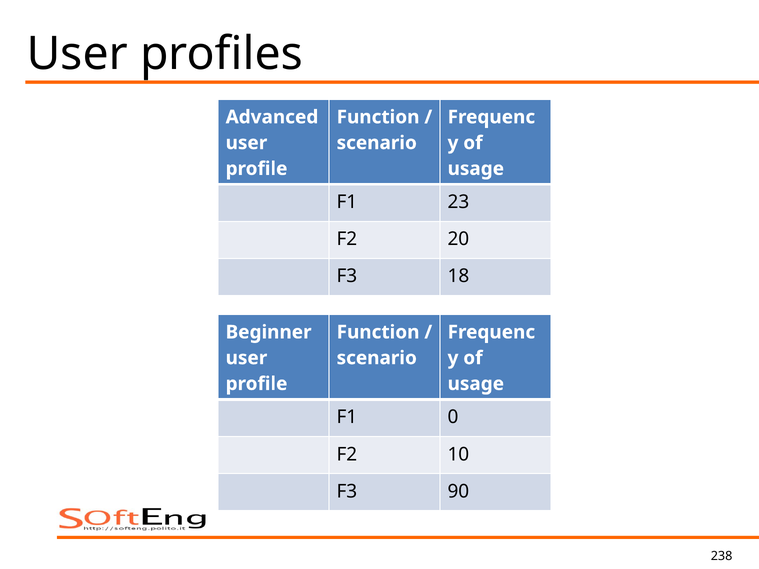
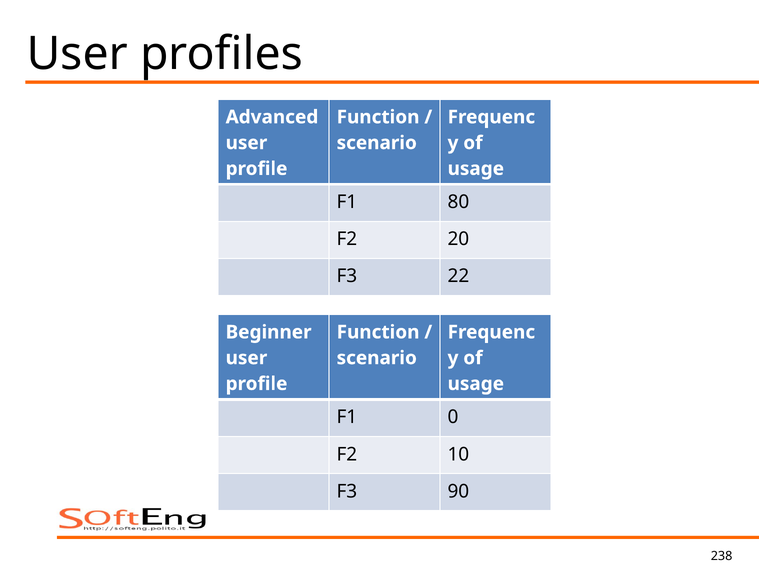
23: 23 -> 80 (458, 202)
18: 18 -> 22 (458, 276)
